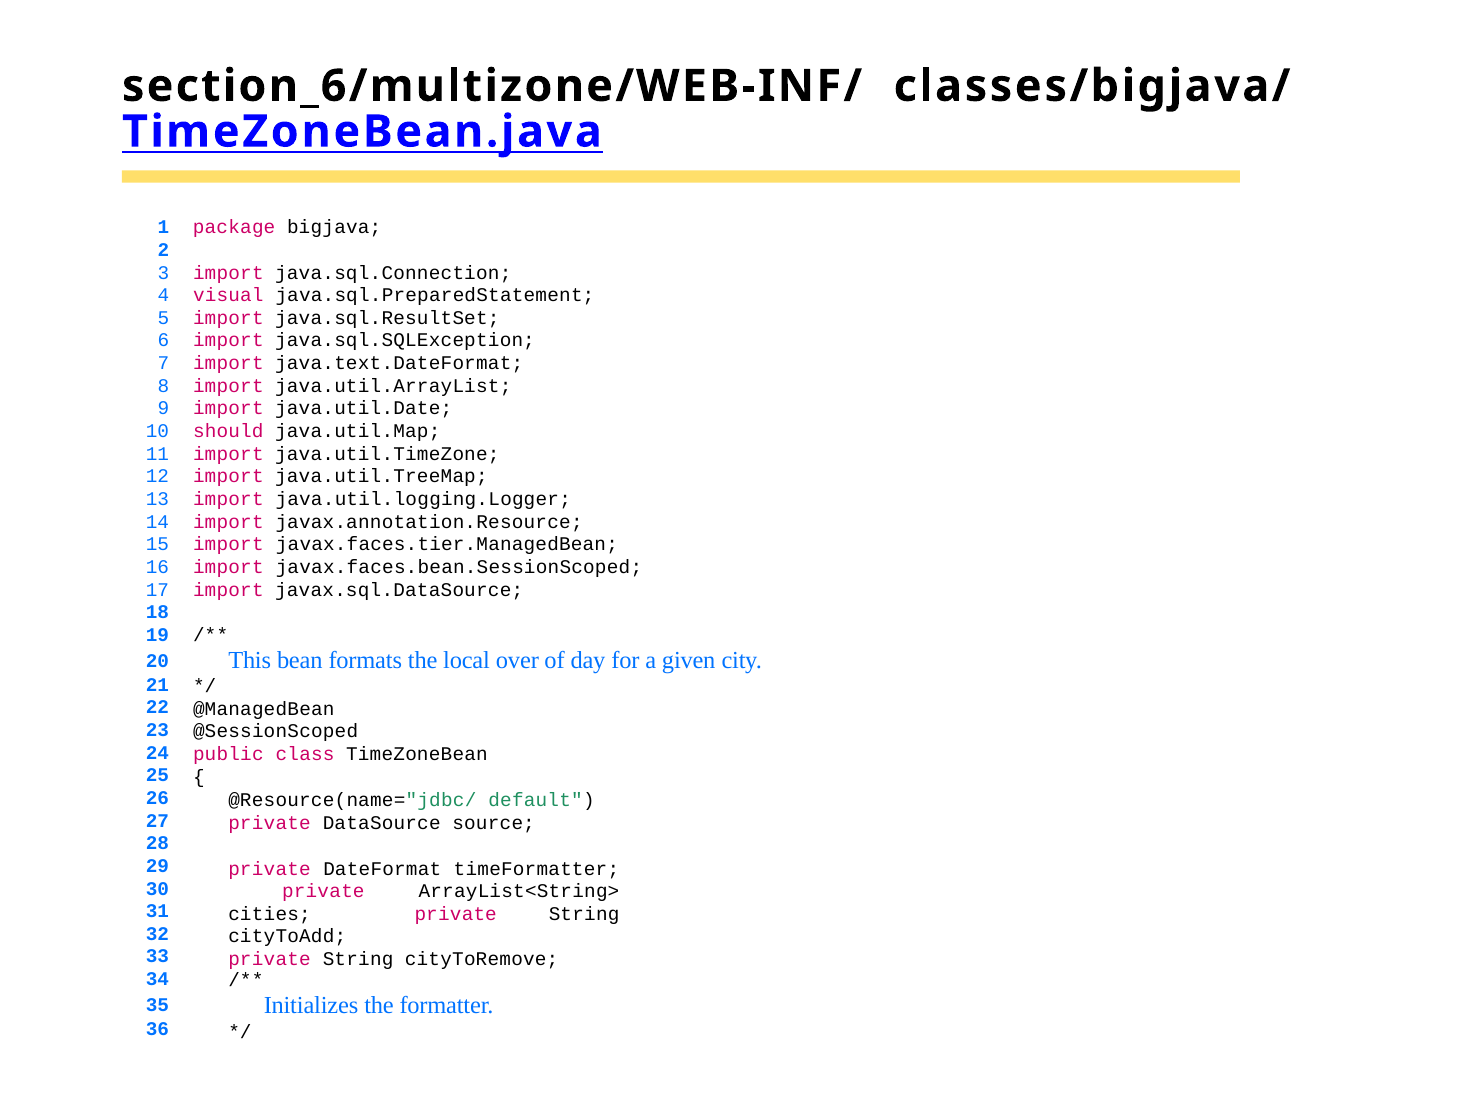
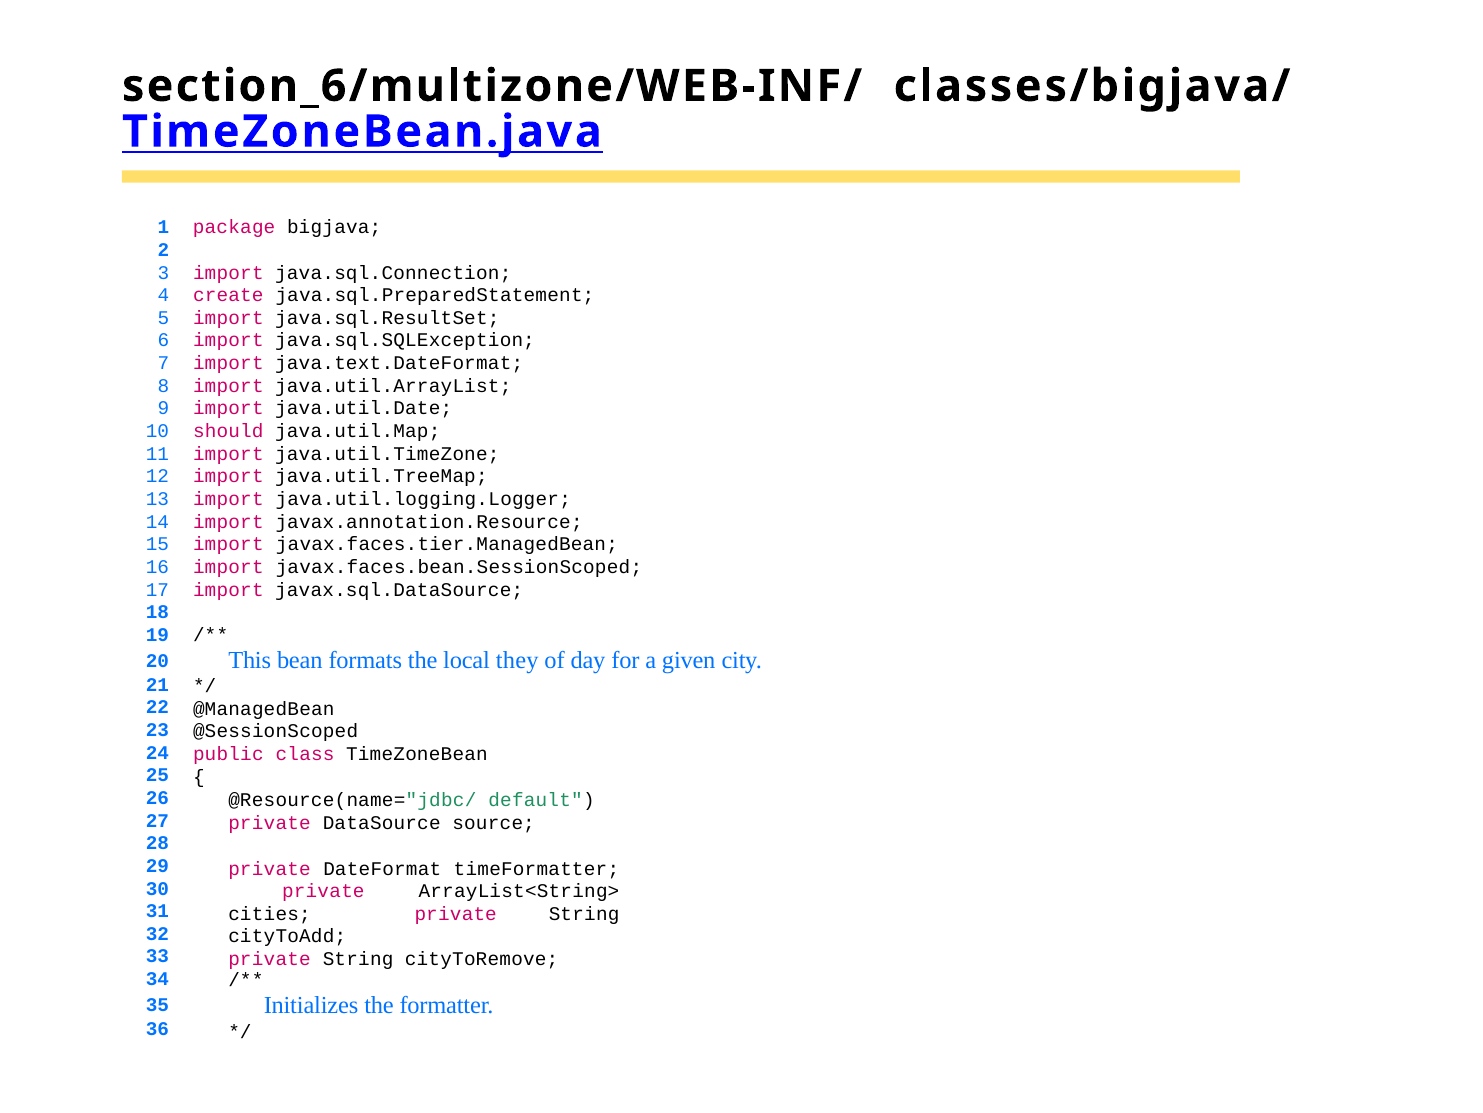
visual: visual -> create (228, 295)
over: over -> they (517, 660)
